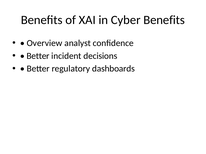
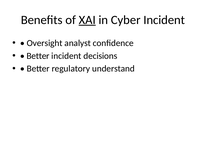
XAI underline: none -> present (87, 20)
Cyber Benefits: Benefits -> Incident (164, 20)
Overview: Overview -> Oversight (45, 43)
dashboards: dashboards -> understand (113, 69)
